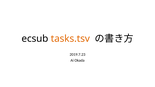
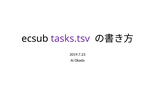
tasks.tsv colour: orange -> purple (70, 39)
